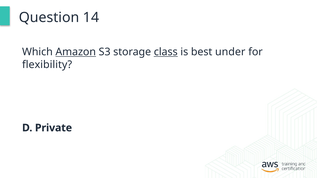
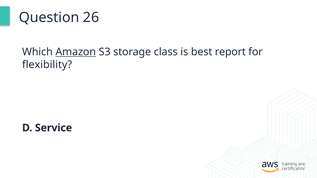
14: 14 -> 26 (91, 17)
class underline: present -> none (166, 52)
under: under -> report (230, 52)
Private: Private -> Service (54, 128)
